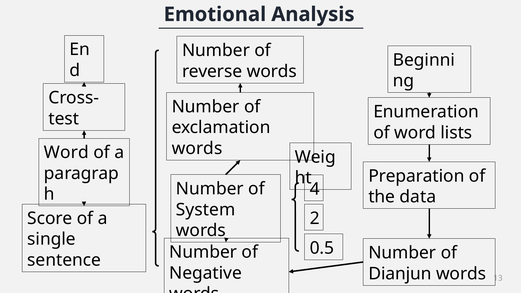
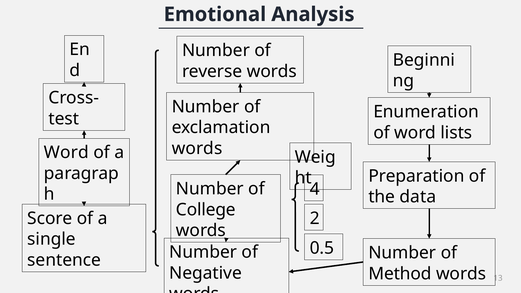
System: System -> College (206, 210)
Dianjun: Dianjun -> Method (400, 274)
